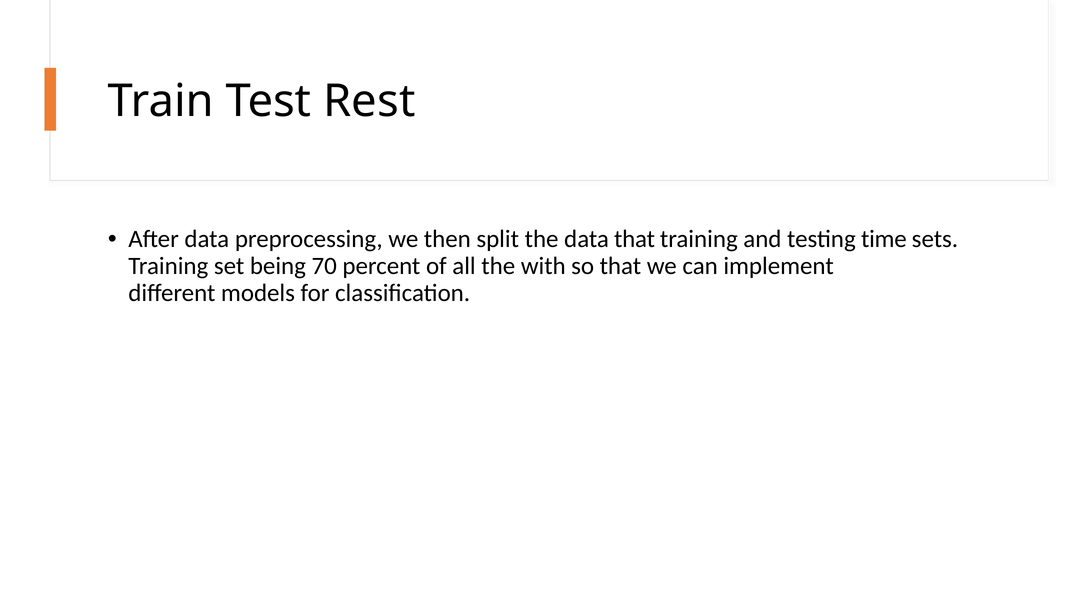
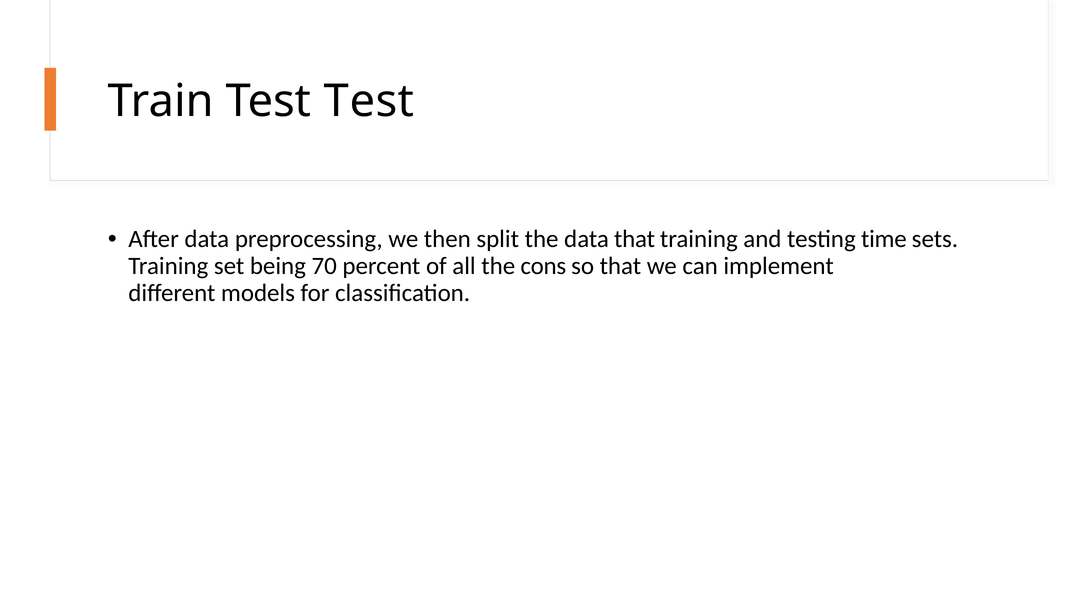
Test Rest: Rest -> Test (369, 101)
with: with -> cons (543, 266)
